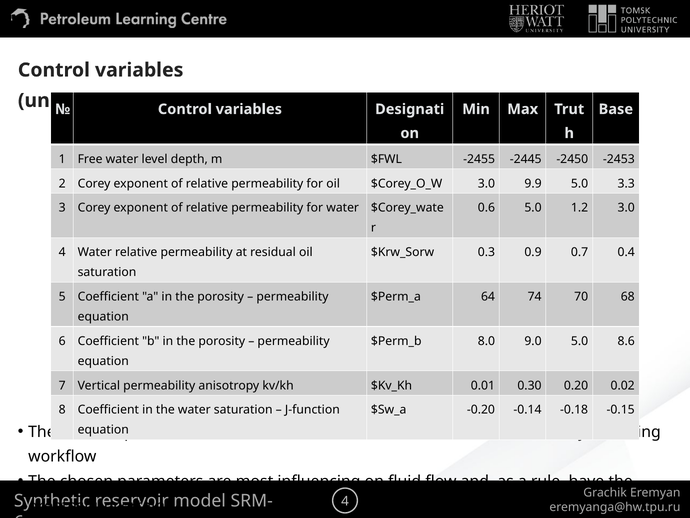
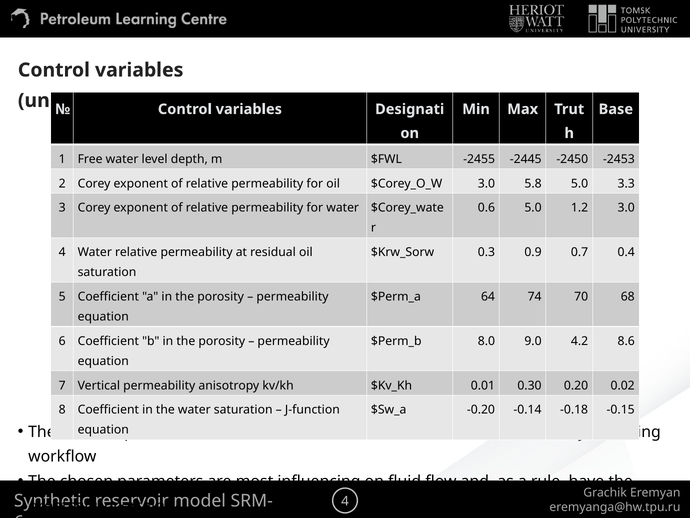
9.9: 9.9 -> 5.8 (533, 183)
9.0 5.0: 5.0 -> 4.2 (580, 341)
